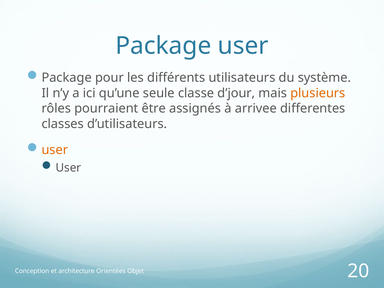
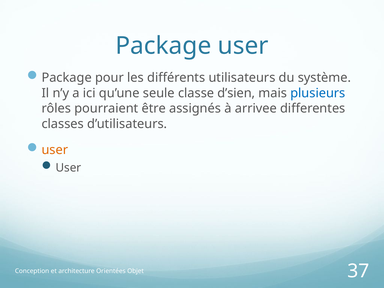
d’jour: d’jour -> d’sien (236, 93)
plusieurs colour: orange -> blue (318, 93)
20: 20 -> 37 (358, 271)
